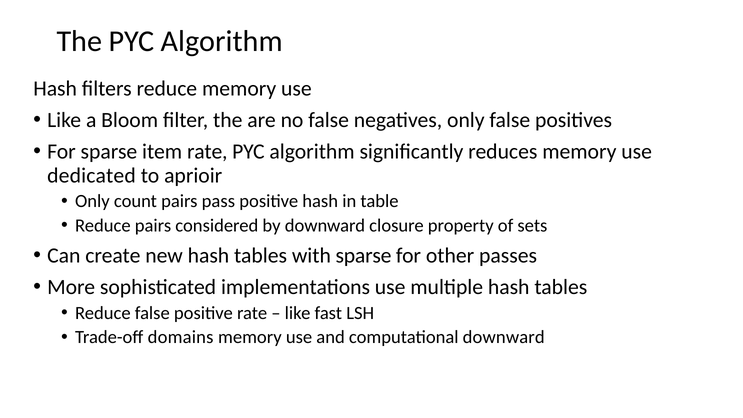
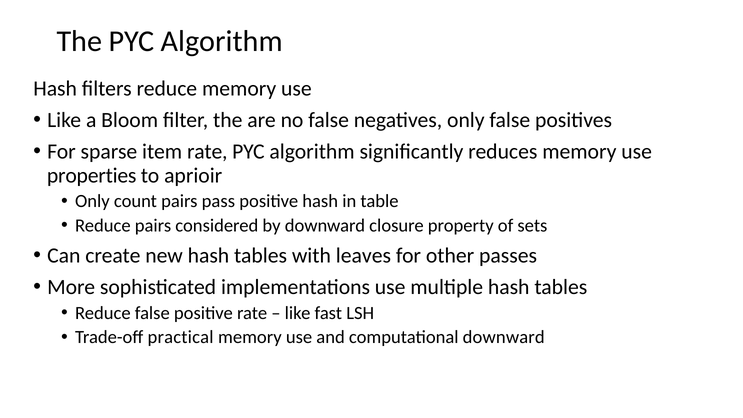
dedicated: dedicated -> properties (92, 175)
with sparse: sparse -> leaves (363, 255)
domains: domains -> practical (181, 337)
